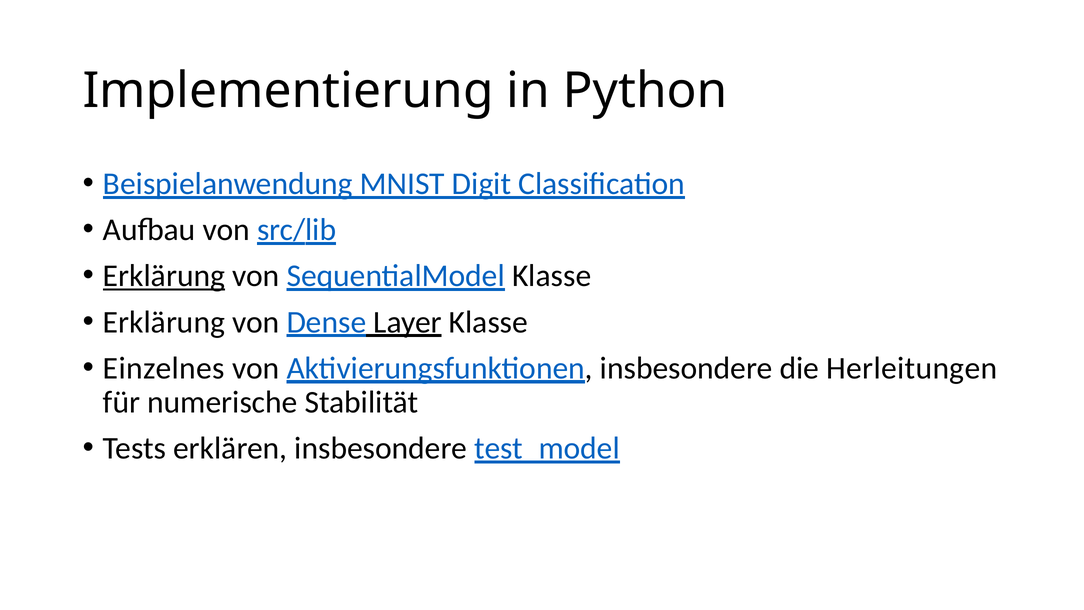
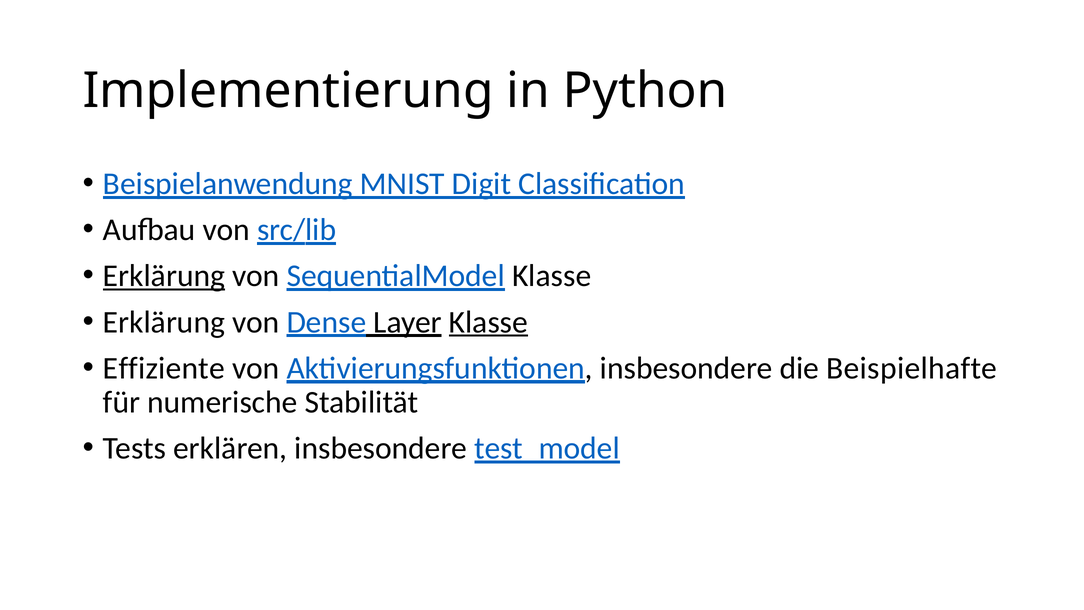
Klasse underline: none -> present (488, 322)
Einzelnes: Einzelnes -> Effiziente (164, 368)
Herleitungen: Herleitungen -> Beispielhafte (912, 368)
